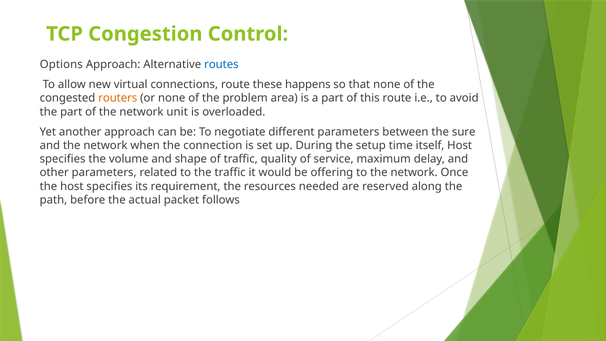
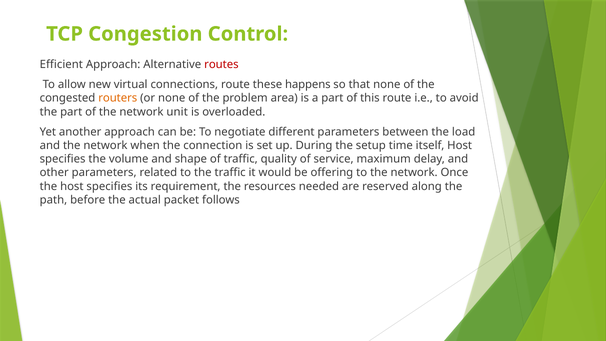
Options: Options -> Efficient (61, 65)
routes colour: blue -> red (221, 65)
sure: sure -> load (464, 132)
